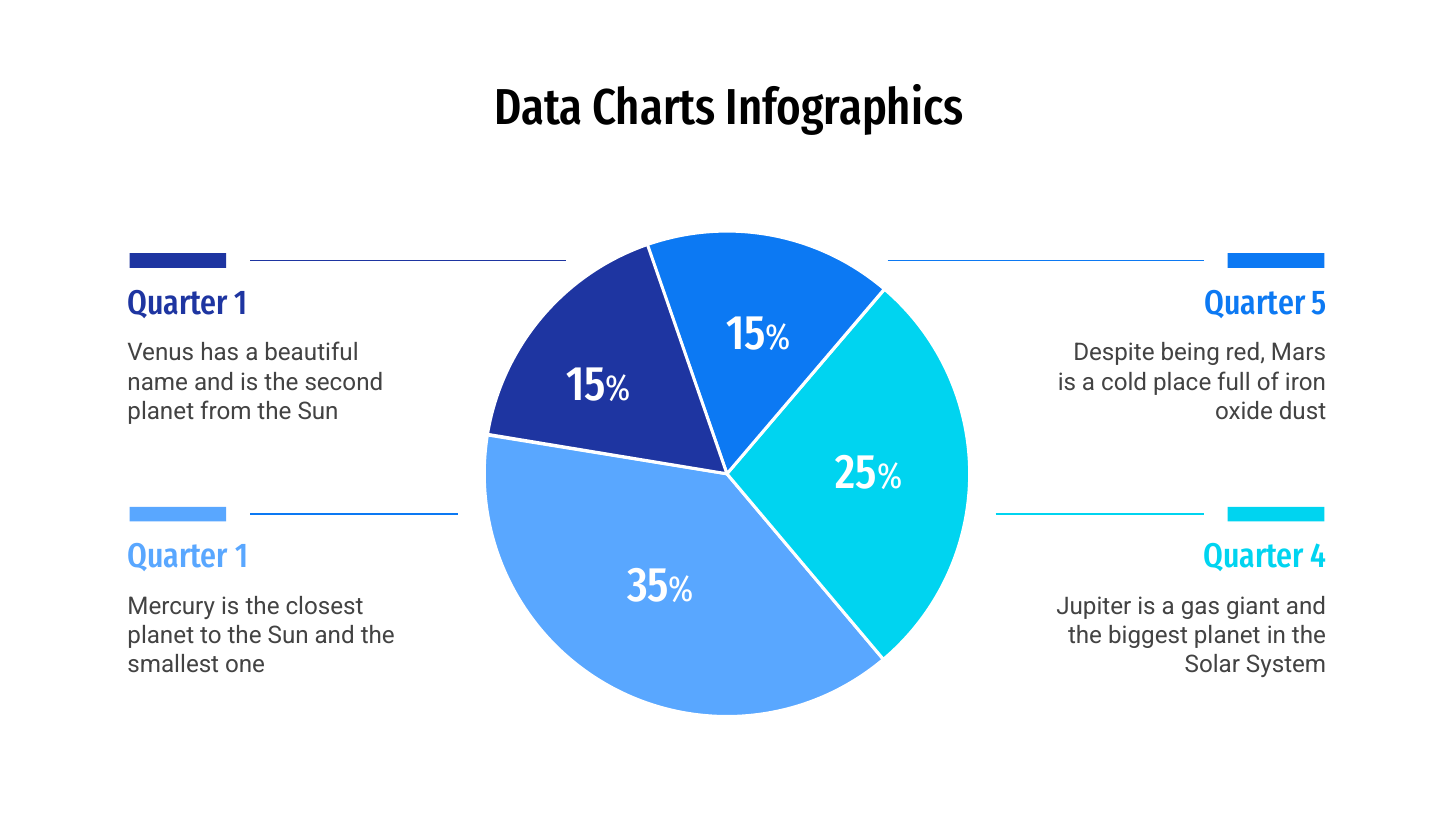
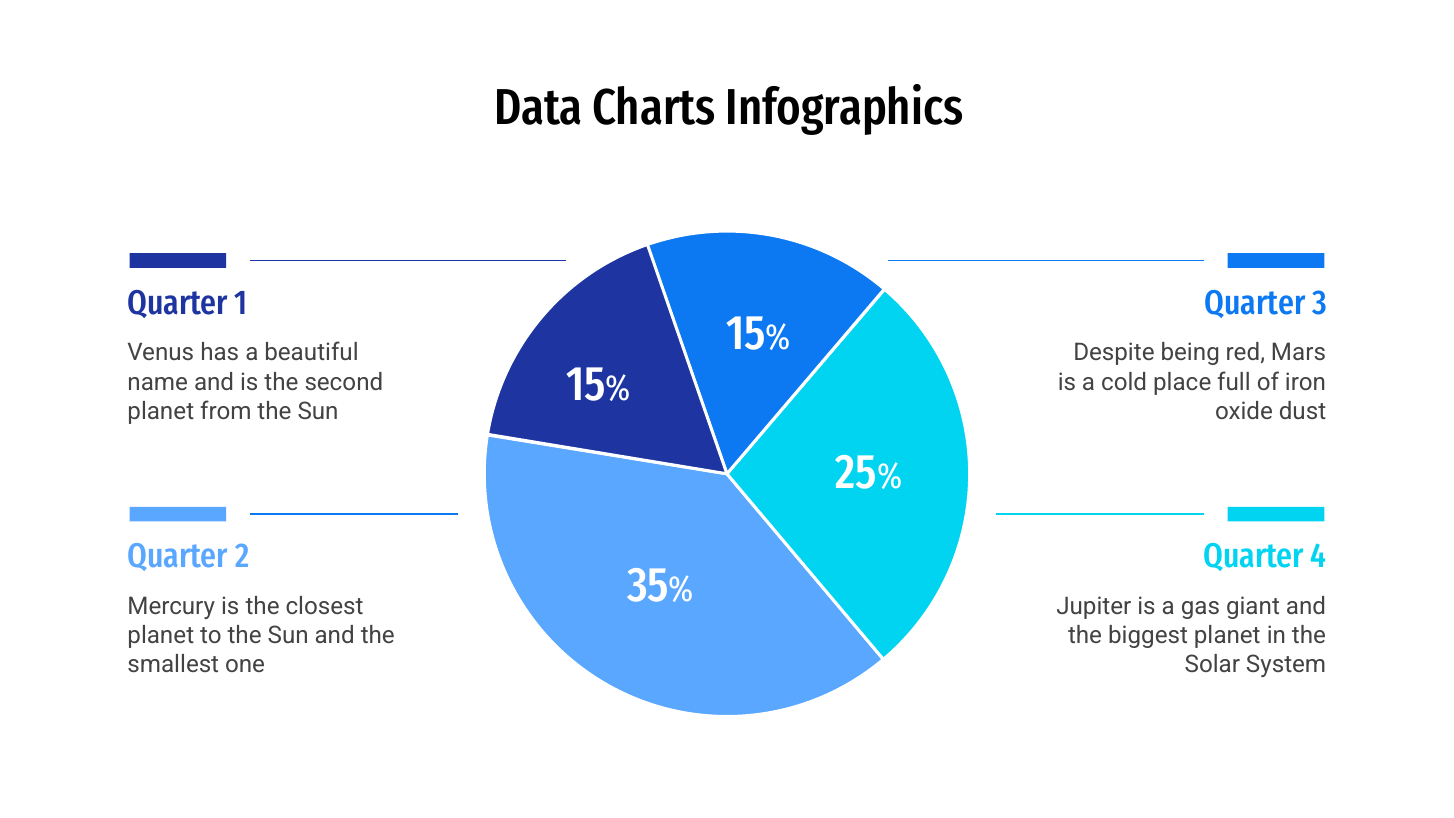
5: 5 -> 3 (1319, 303)
1: 1 -> 2 (242, 556)
